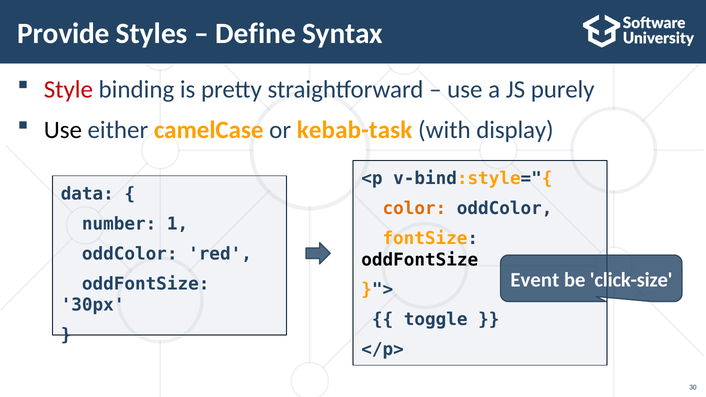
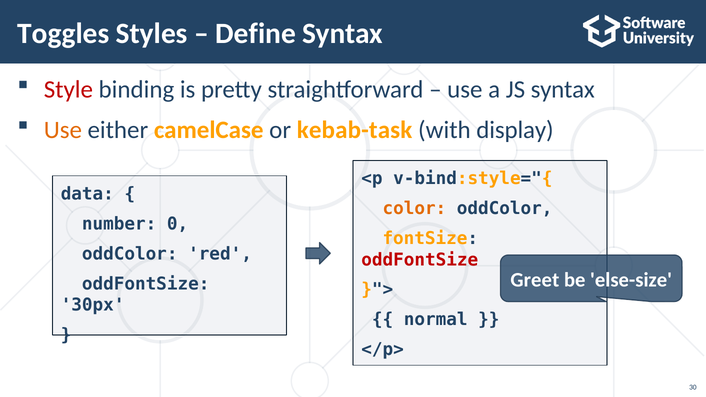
Provide: Provide -> Toggles (63, 33)
JS purely: purely -> syntax (563, 90)
Use colour: black -> orange (63, 130)
1: 1 -> 0 (178, 224)
oddFontSize colour: black -> red (420, 260)
Event: Event -> Greet (535, 280)
click-size: click-size -> else-size (631, 280)
toggle: toggle -> normal (436, 320)
